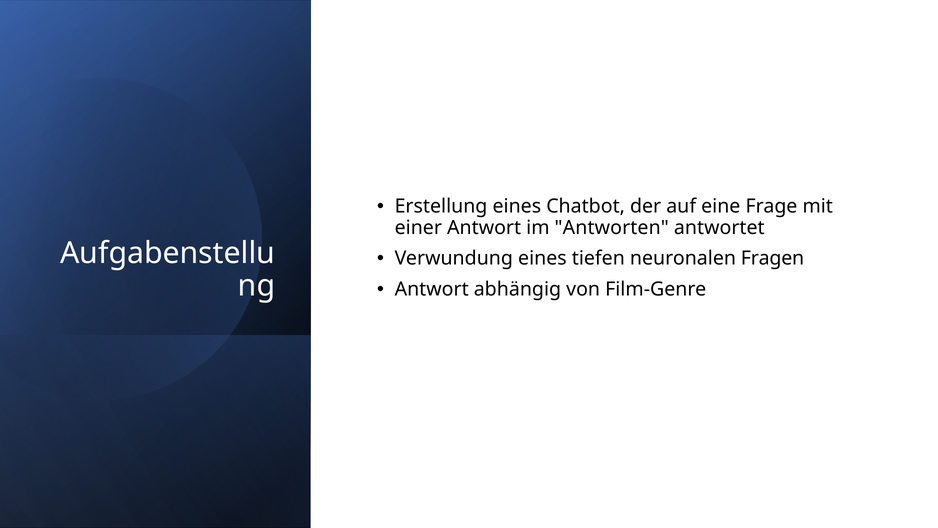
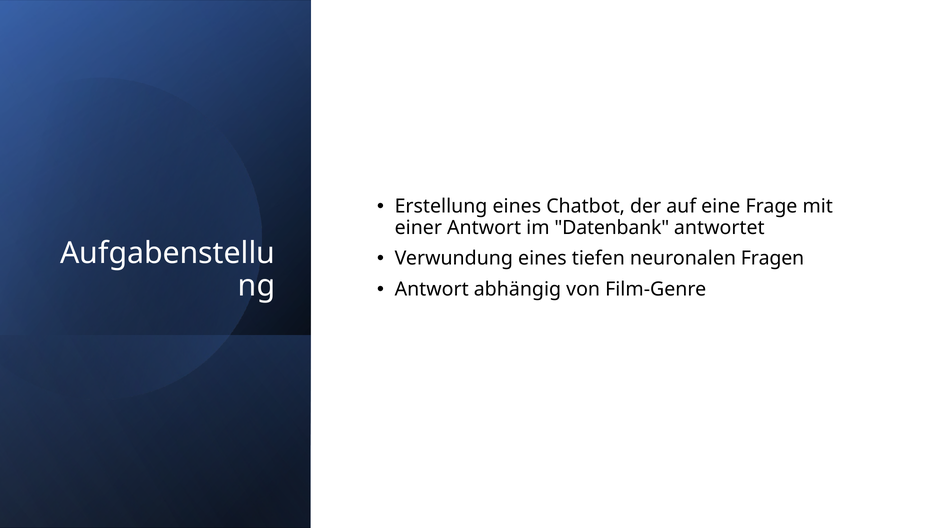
Antworten: Antworten -> Datenbank (612, 227)
